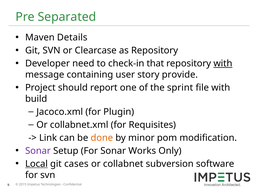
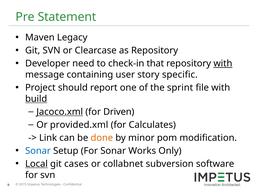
Separated: Separated -> Statement (67, 17)
Details: Details -> Legacy (72, 38)
provide: provide -> specific (180, 75)
build underline: none -> present (36, 99)
Jacoco.xml underline: none -> present (60, 112)
Plugin: Plugin -> Driven (119, 112)
collabnet.xml: collabnet.xml -> provided.xml (79, 125)
Requisites: Requisites -> Calculates (152, 125)
Sonar colour: purple -> blue (38, 151)
